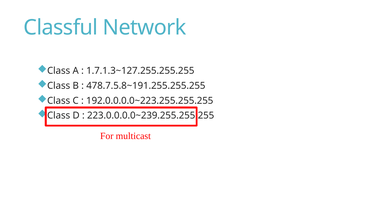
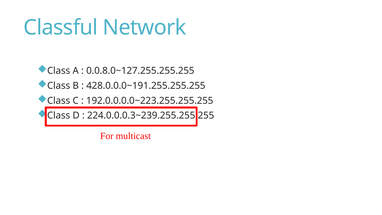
1.7.1.3~127.255.255.255: 1.7.1.3~127.255.255.255 -> 0.0.8.0~127.255.255.255 (140, 71)
478.7.5.8~191.255.255.255: 478.7.5.8~191.255.255.255 -> 428.0.0.0~191.255.255.255 (146, 86)
223.0.0.0.0~239.255.255.255: 223.0.0.0.0~239.255.255.255 -> 224.0.0.0.3~239.255.255.255 (151, 115)
